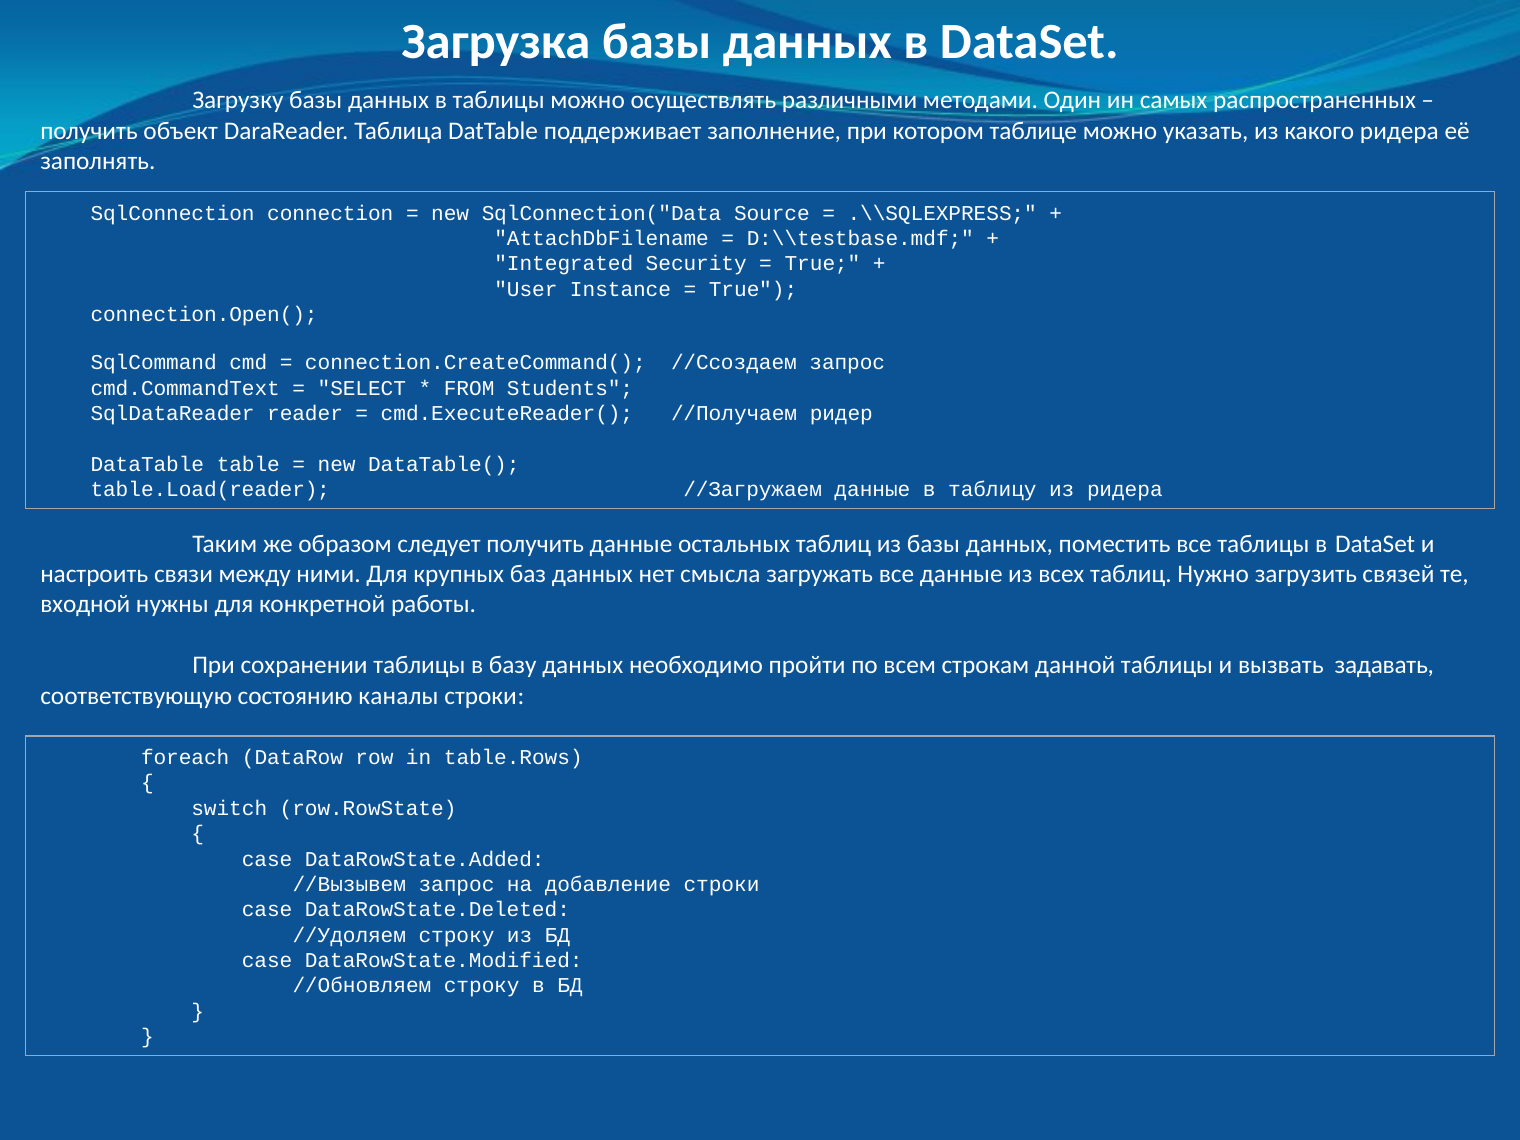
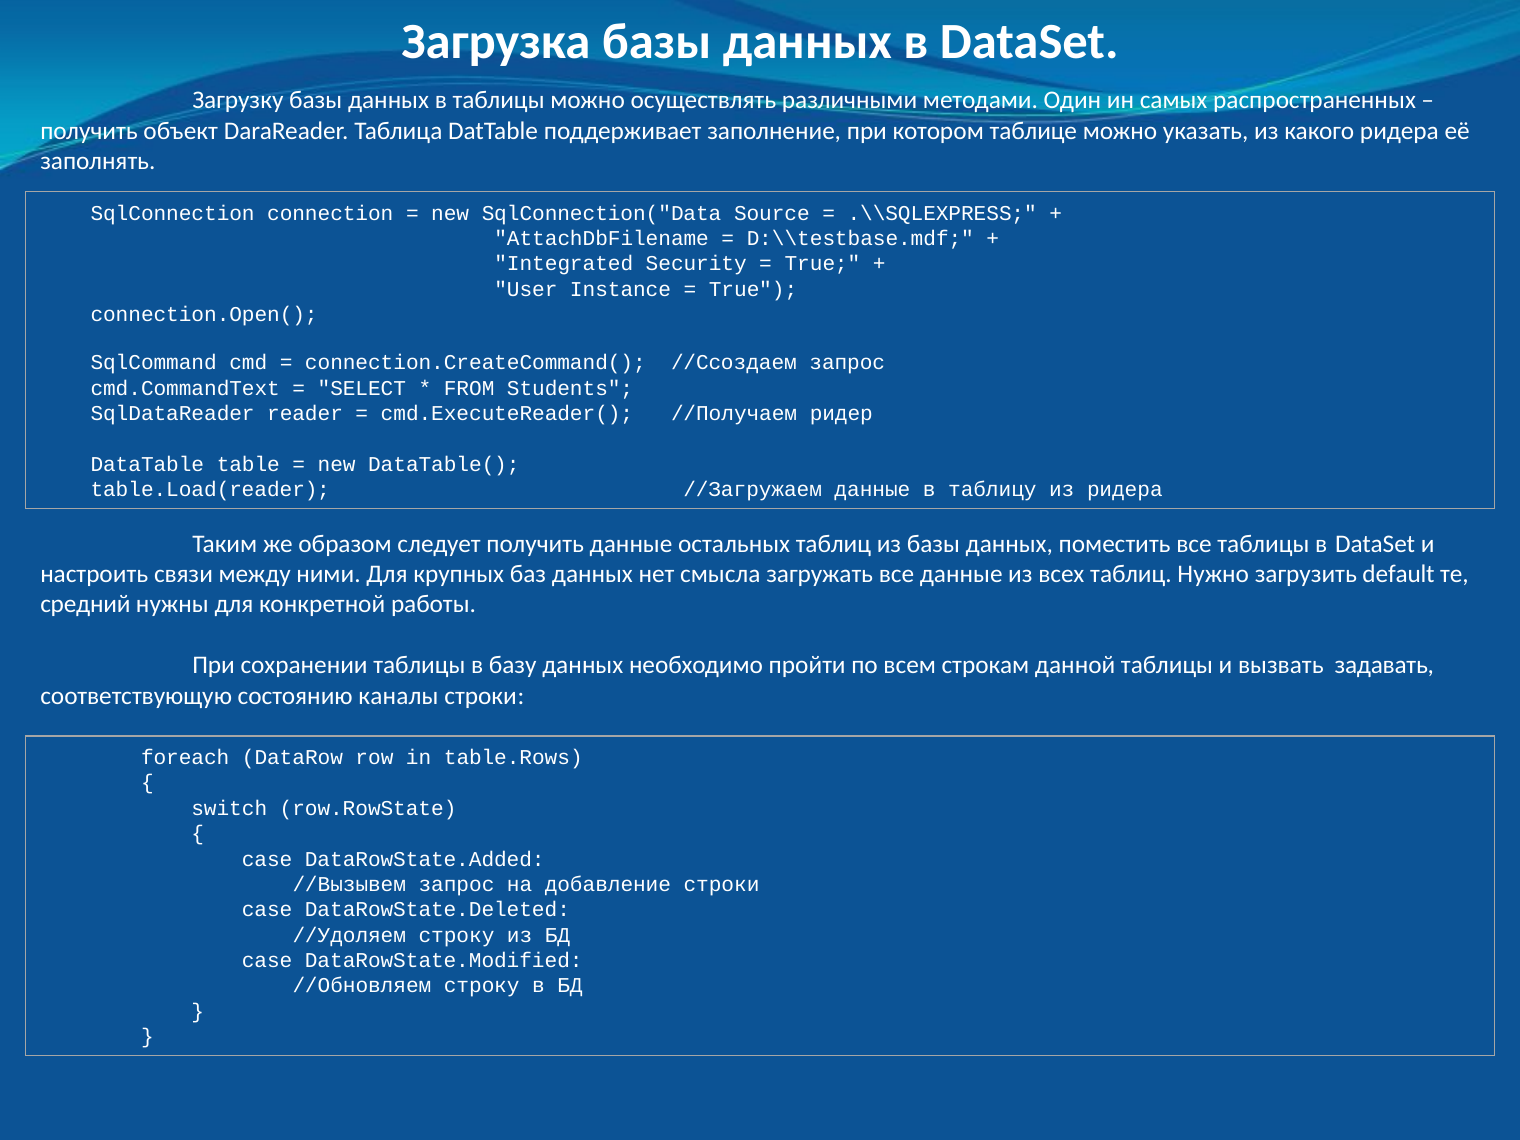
связей: связей -> default (1399, 574)
входной: входной -> средний (85, 604)
